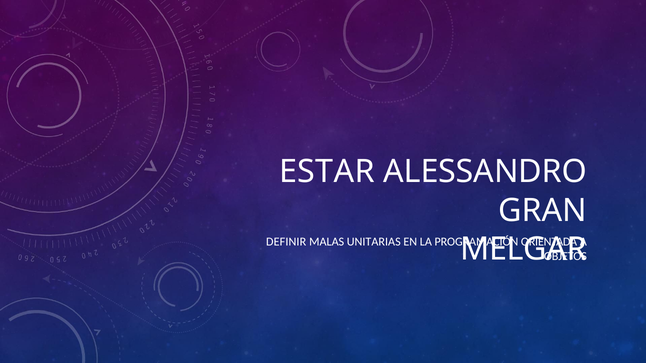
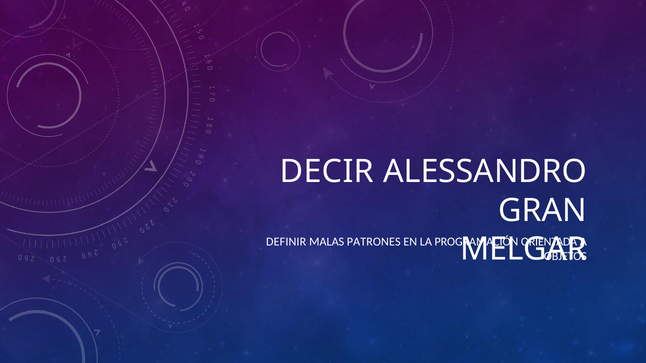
ESTAR: ESTAR -> DECIR (327, 172)
UNITARIAS: UNITARIAS -> PATRONES (374, 242)
